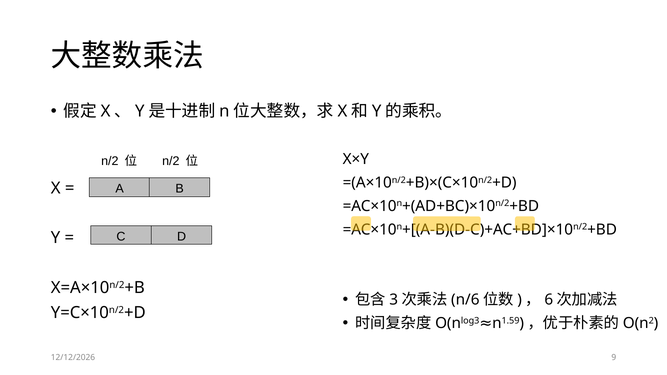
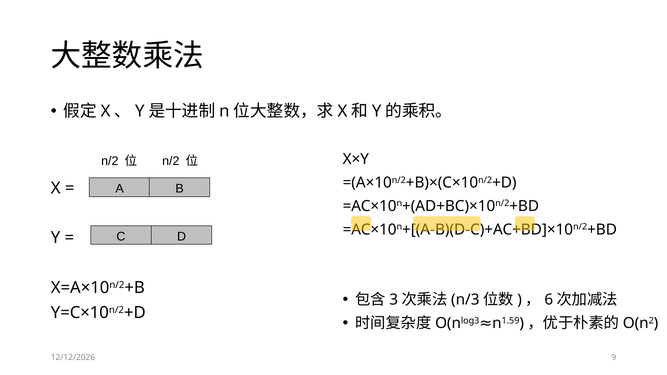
n/6: n/6 -> n/3 (465, 300)
